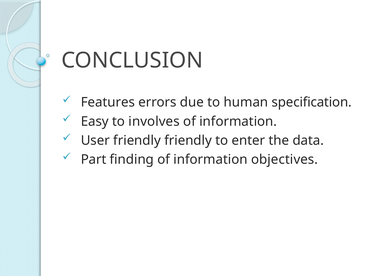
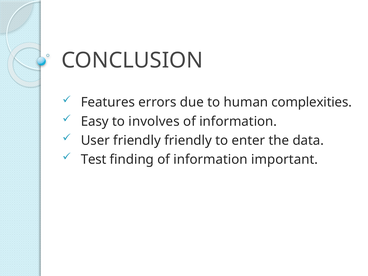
specification: specification -> complexities (312, 102)
Part: Part -> Test (94, 159)
objectives: objectives -> important (285, 159)
